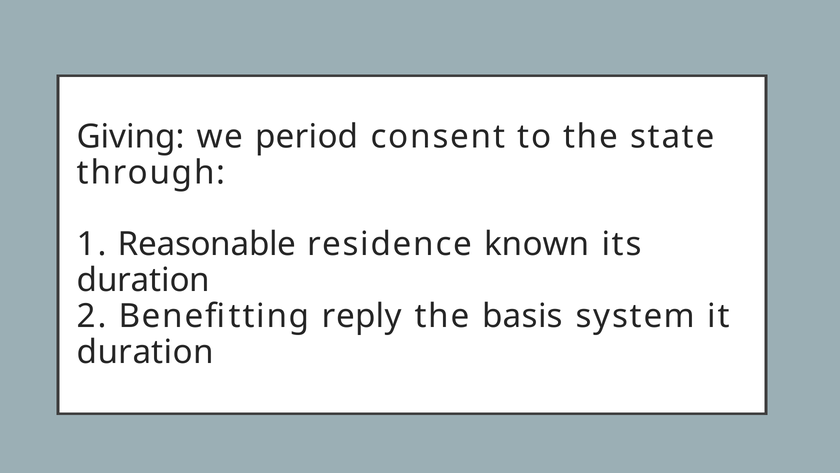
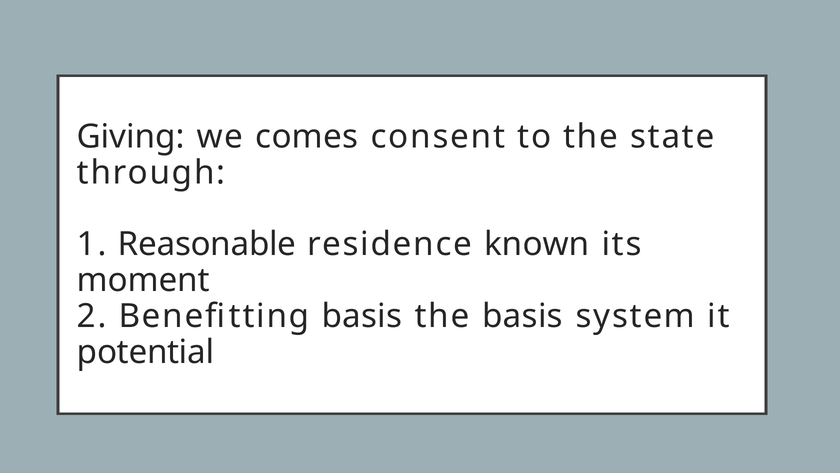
period: period -> comes (307, 136)
duration: duration -> moment (143, 280)
Benefitting reply: reply -> basis (362, 316)
duration: duration -> potential (146, 352)
